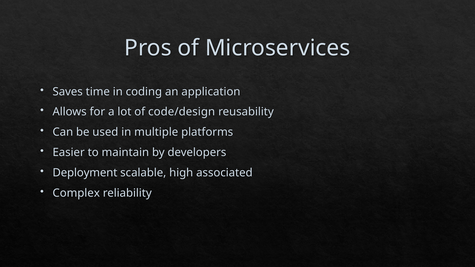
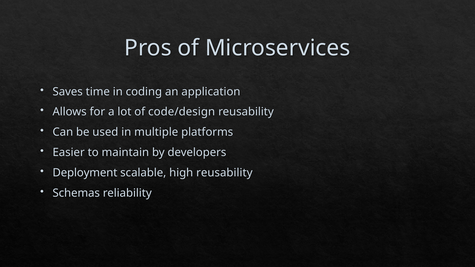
high associated: associated -> reusability (224, 173)
Complex: Complex -> Schemas (76, 193)
